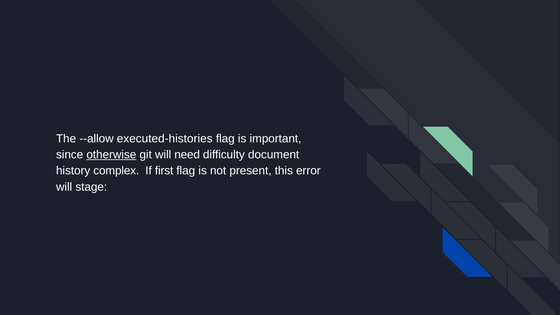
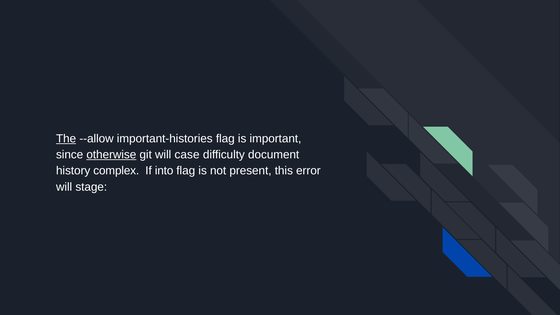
The underline: none -> present (66, 139)
executed-histories: executed-histories -> important-histories (165, 139)
need: need -> case (187, 155)
first: first -> into (164, 171)
